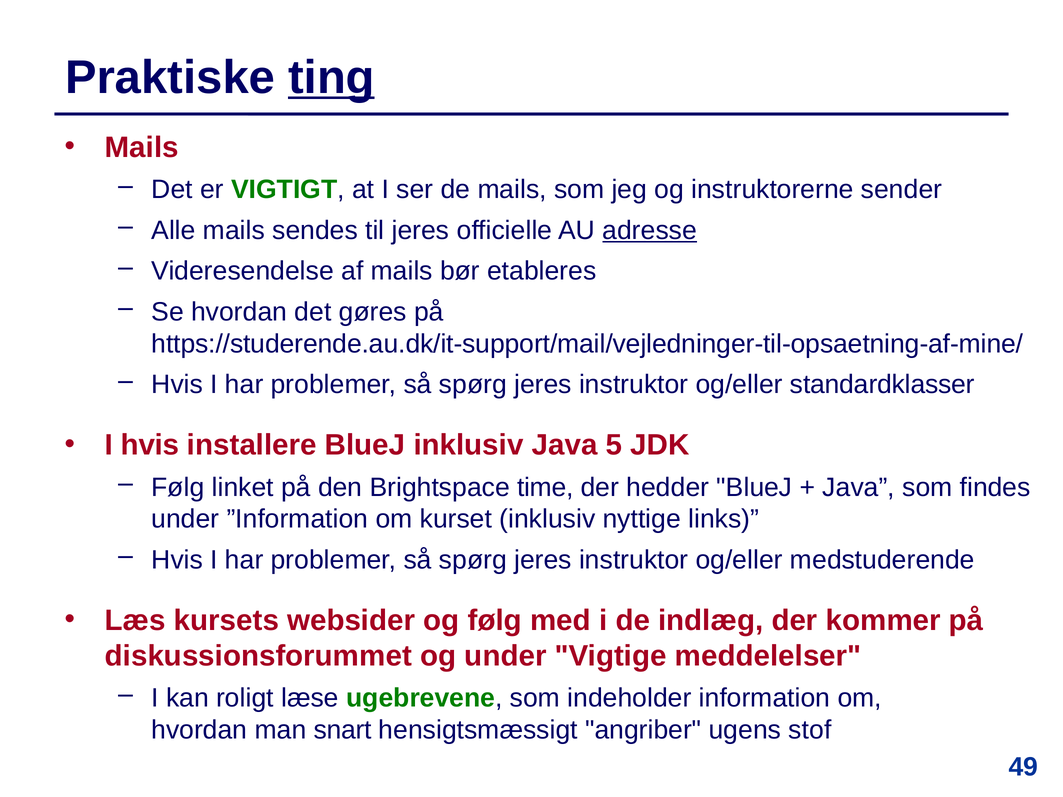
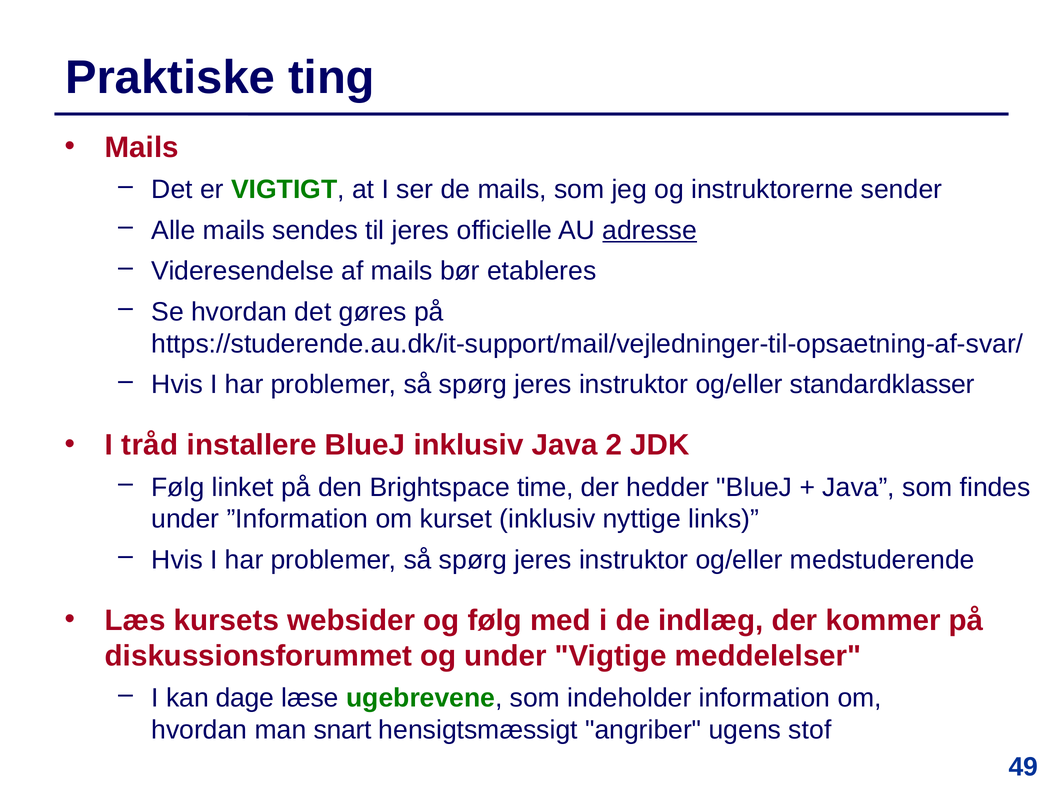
ting underline: present -> none (331, 77)
https://studerende.au.dk/it-support/mail/vejledninger-til-opsaetning-af-mine/: https://studerende.au.dk/it-support/mail/vejledninger-til-opsaetning-af-mine/ -> https://studerende.au.dk/it-support/mail/vejledninger-til-opsaetning-af-svar/ (587, 344)
I hvis: hvis -> tråd (150, 445)
5: 5 -> 2 (614, 445)
roligt: roligt -> dage (245, 698)
